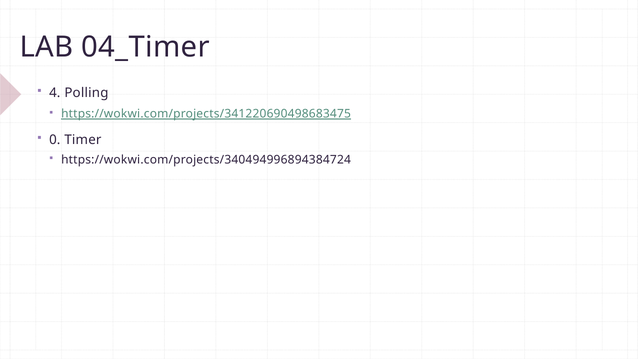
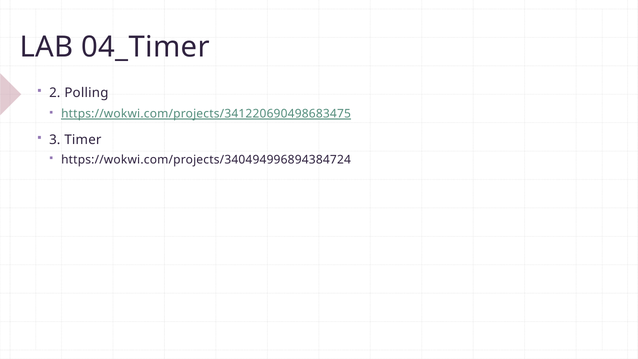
4: 4 -> 2 (55, 93)
0: 0 -> 3 (55, 140)
